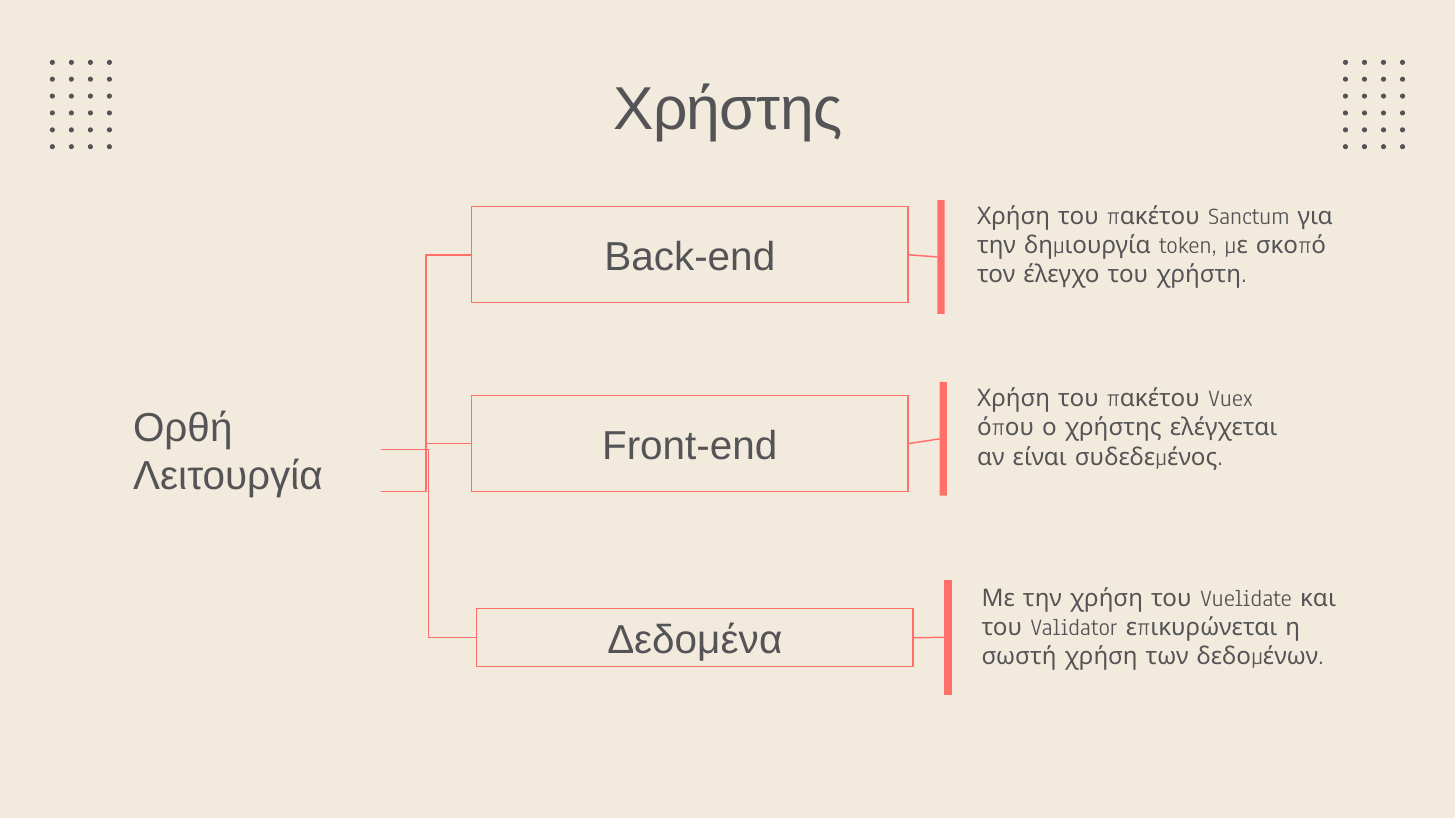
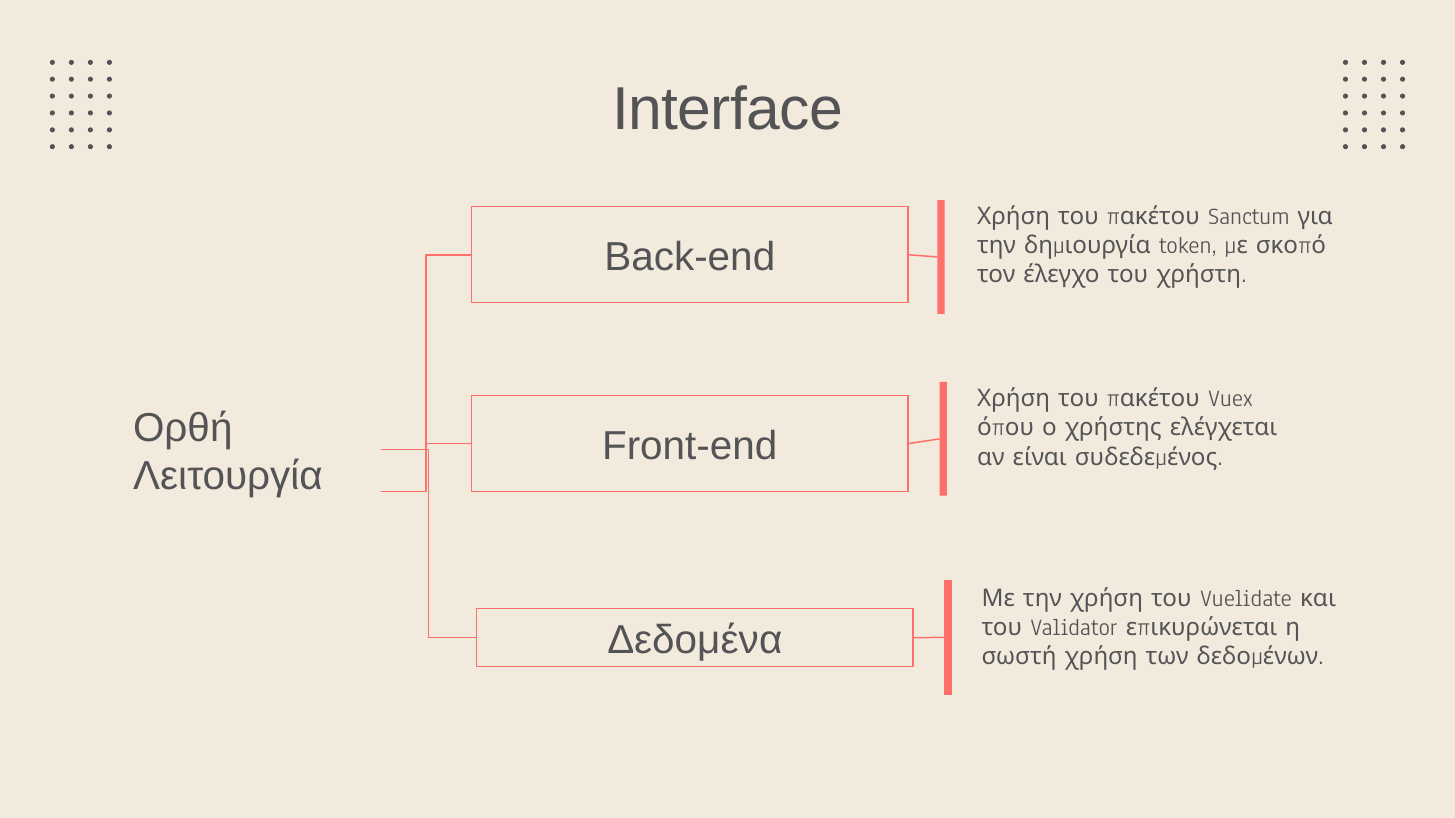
Χρήστης: Χρήστης -> Interface (728, 109)
